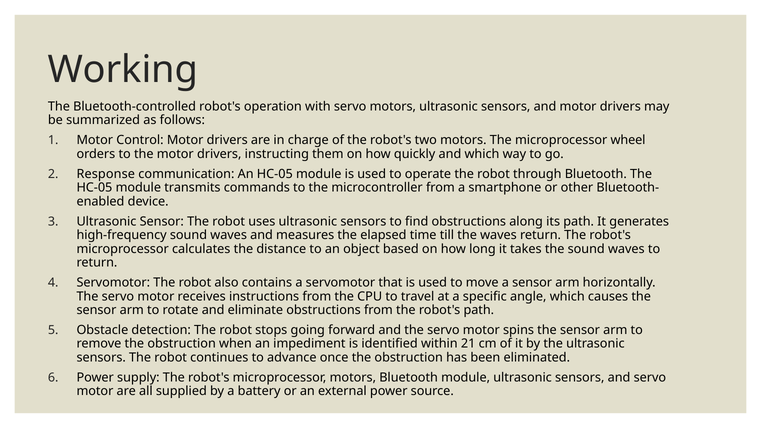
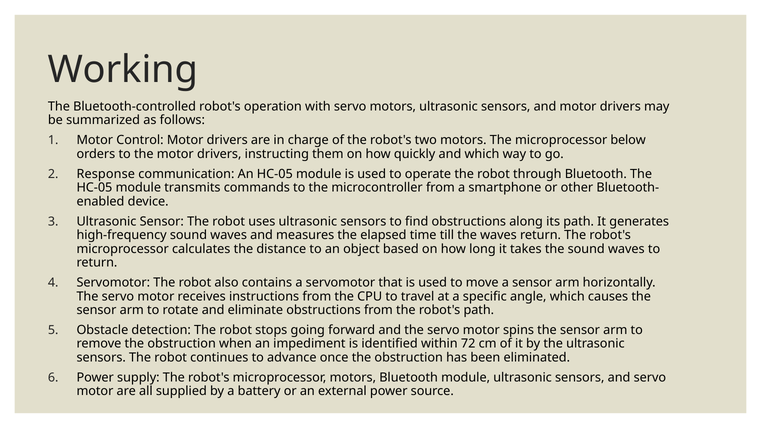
wheel: wheel -> below (628, 140)
21: 21 -> 72 (468, 344)
